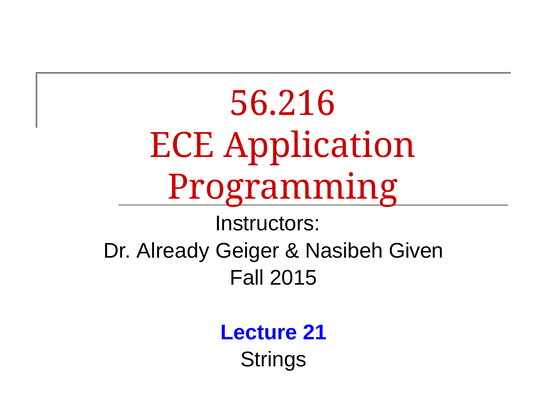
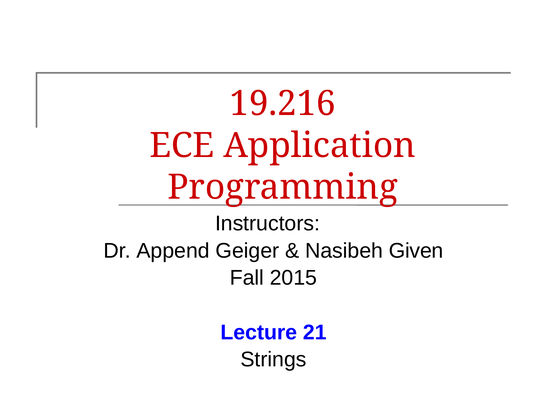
56.216: 56.216 -> 19.216 (283, 104)
Already: Already -> Append (173, 251)
